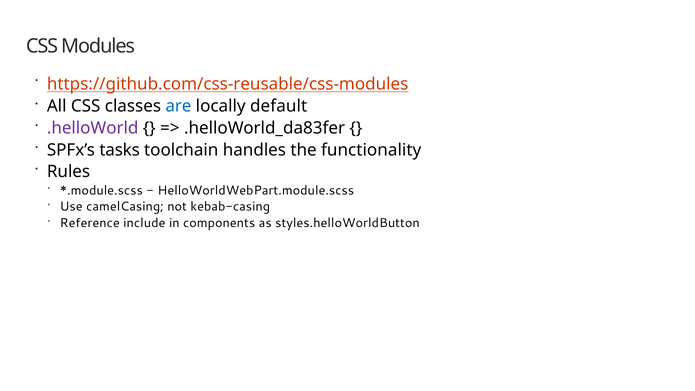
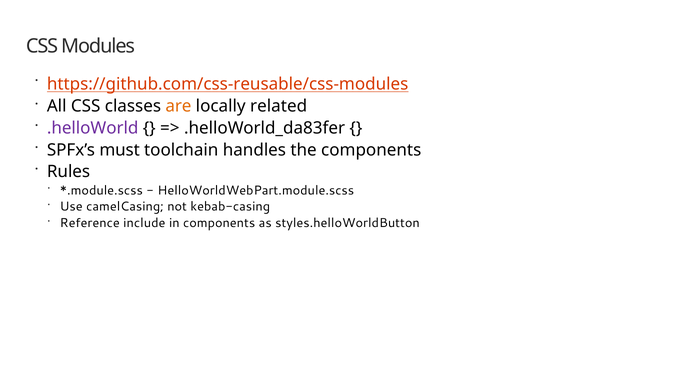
are colour: blue -> orange (178, 106)
default: default -> related (279, 106)
tasks: tasks -> must (120, 150)
the functionality: functionality -> components (371, 150)
